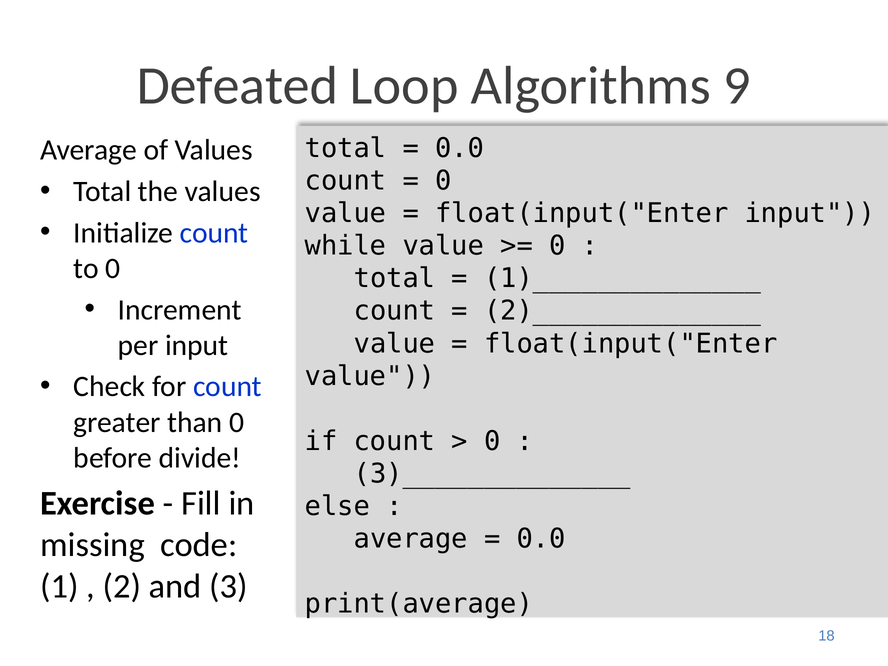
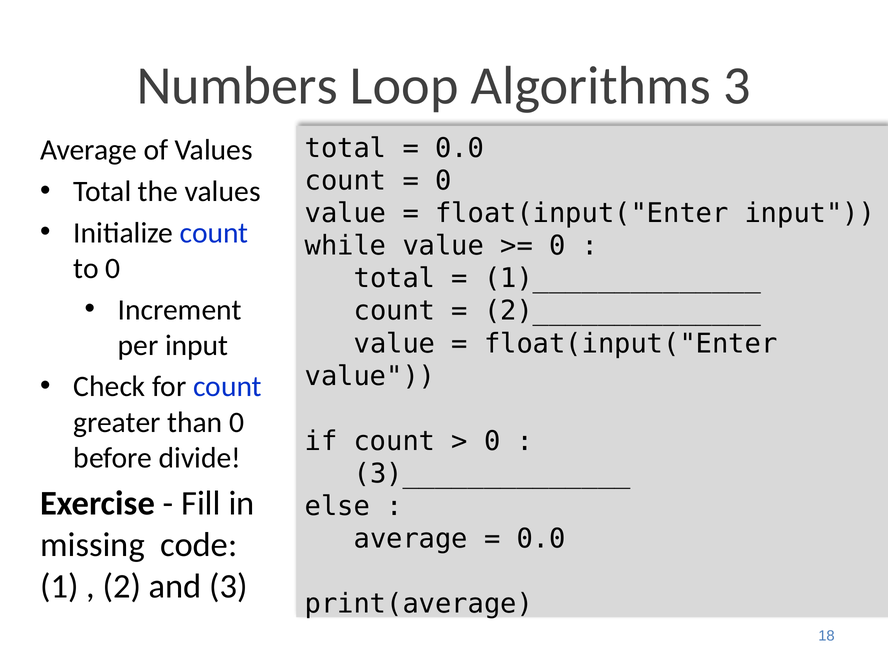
Defeated: Defeated -> Numbers (237, 86)
Algorithms 9: 9 -> 3 (737, 86)
